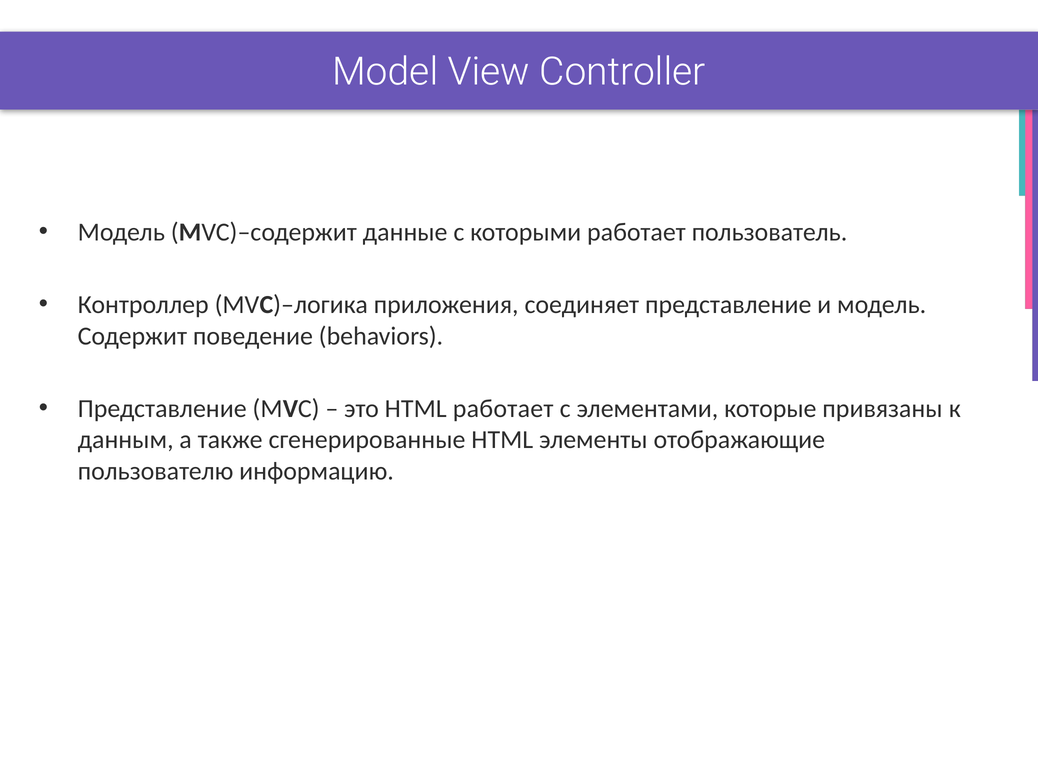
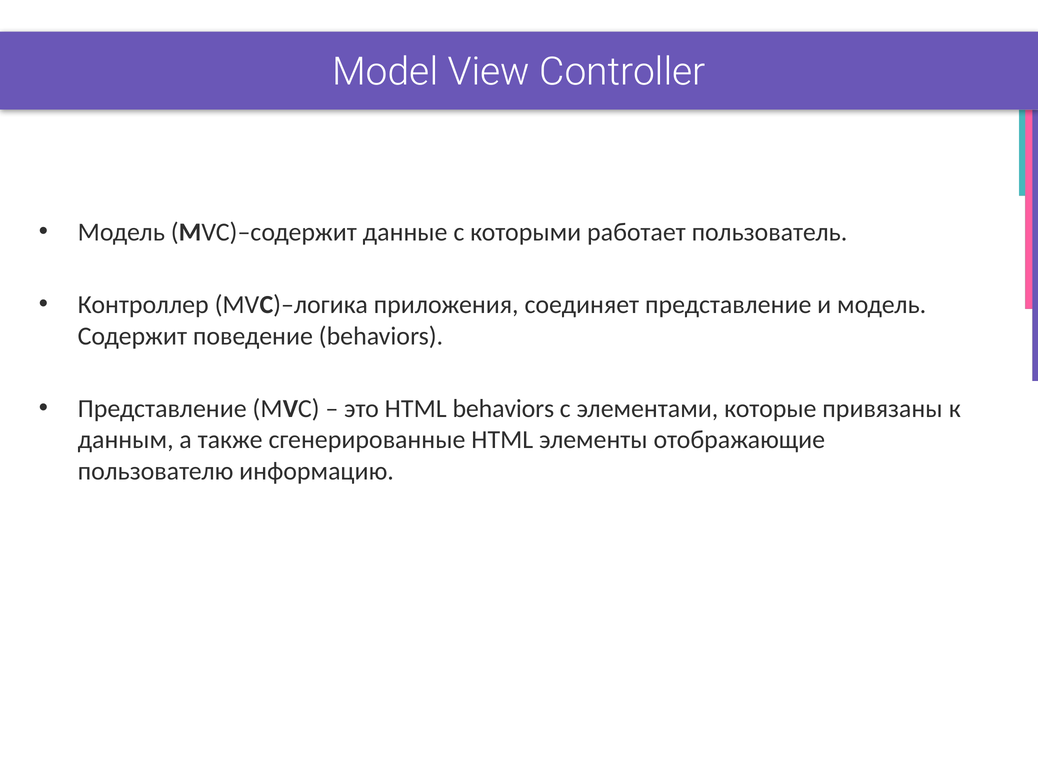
HTML работает: работает -> behaviors (503, 408)
